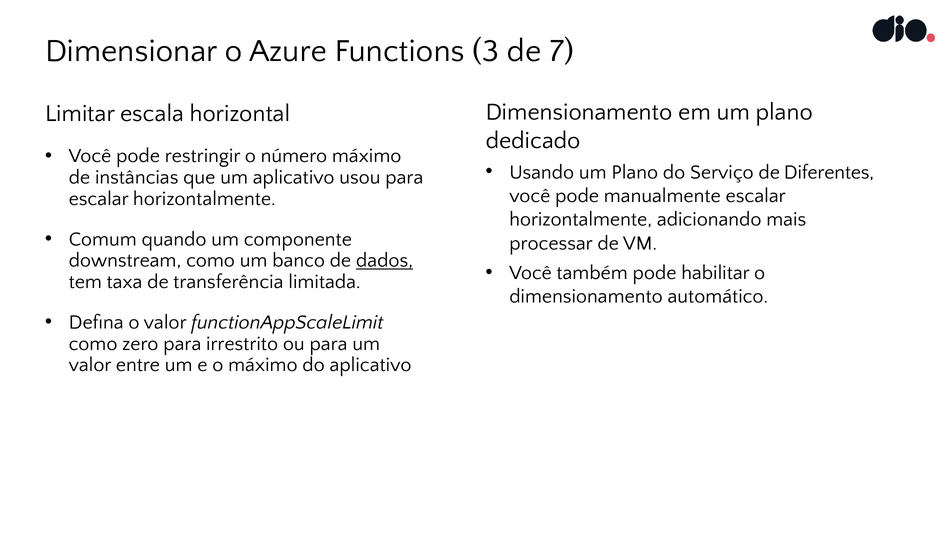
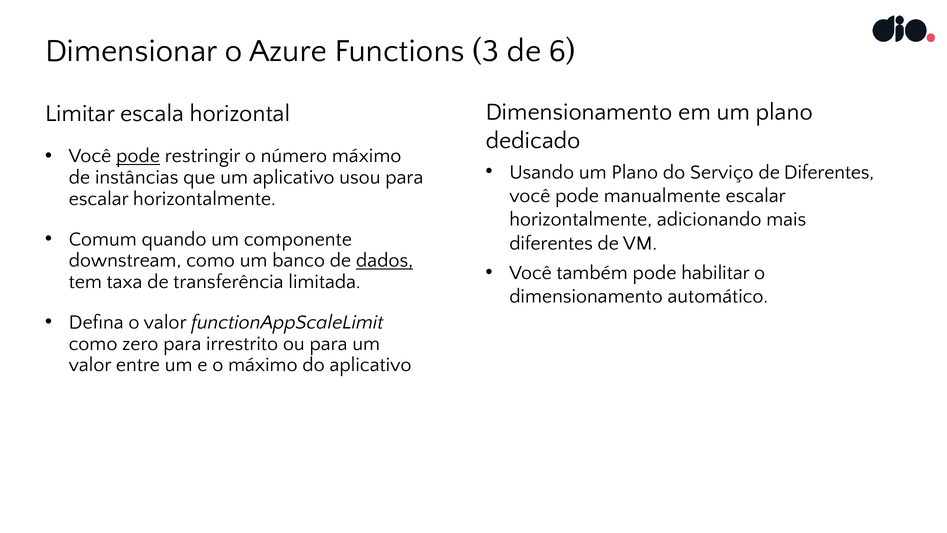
7: 7 -> 6 (562, 51)
pode underline: none -> present (138, 156)
processar: processar -> diferentes (551, 243)
